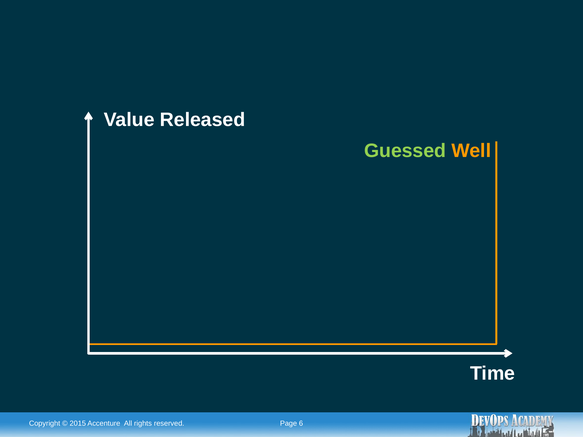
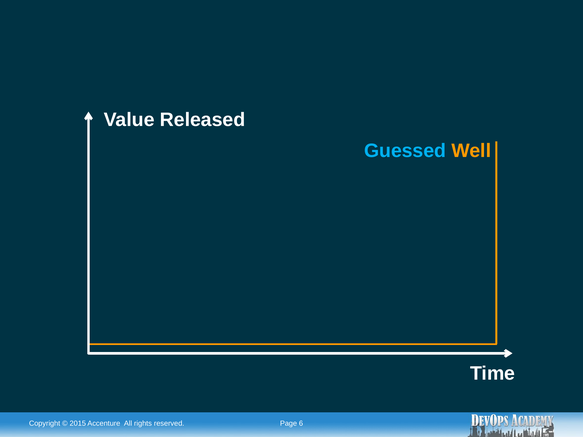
Guessed colour: light green -> light blue (405, 151)
